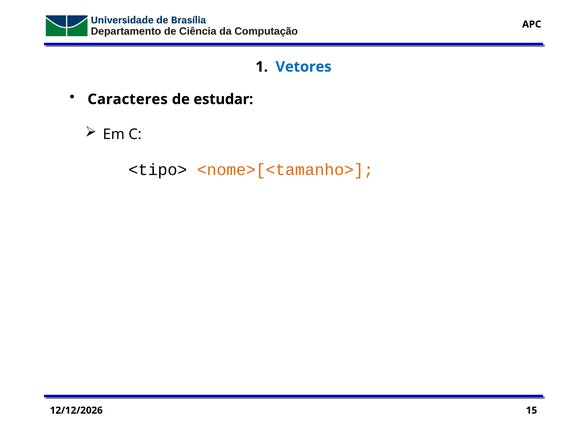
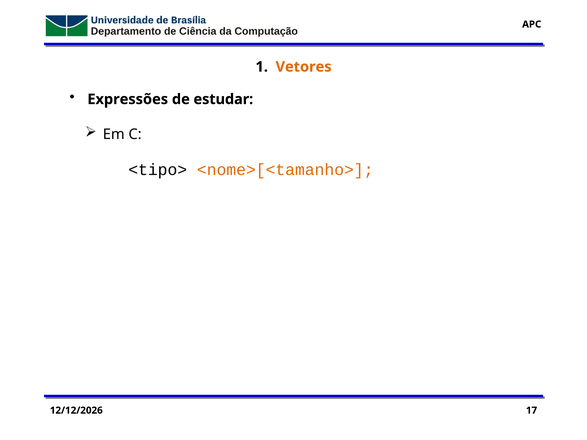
Vetores colour: blue -> orange (304, 67)
Caracteres: Caracteres -> Expressões (128, 99)
15: 15 -> 17 (532, 411)
